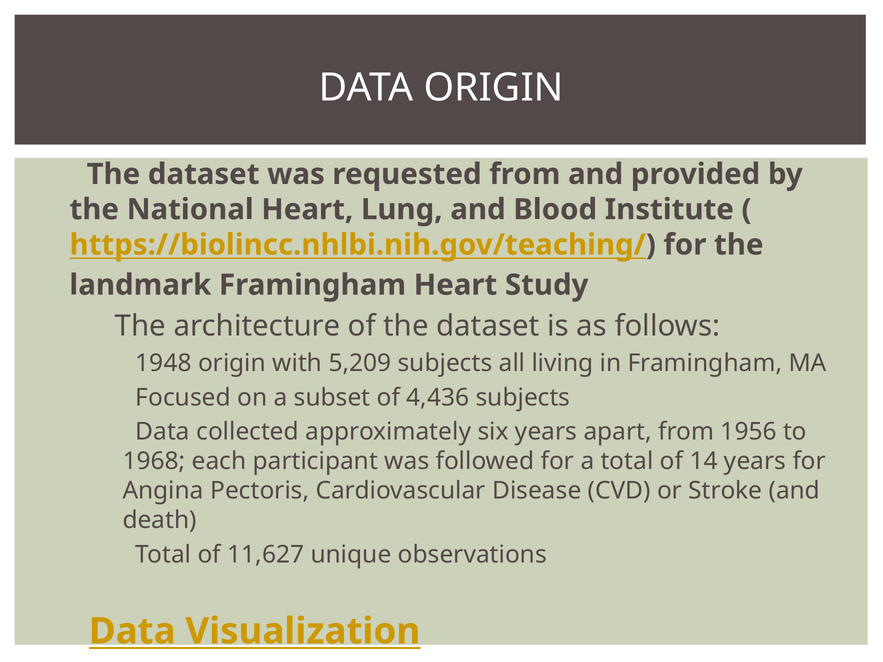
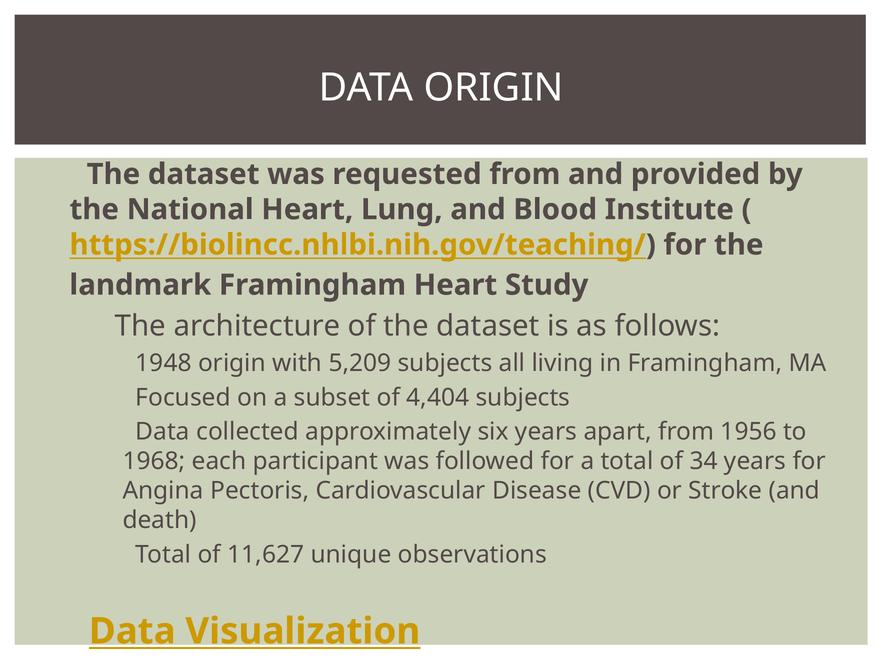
4,436: 4,436 -> 4,404 (438, 398)
14: 14 -> 34 (704, 461)
